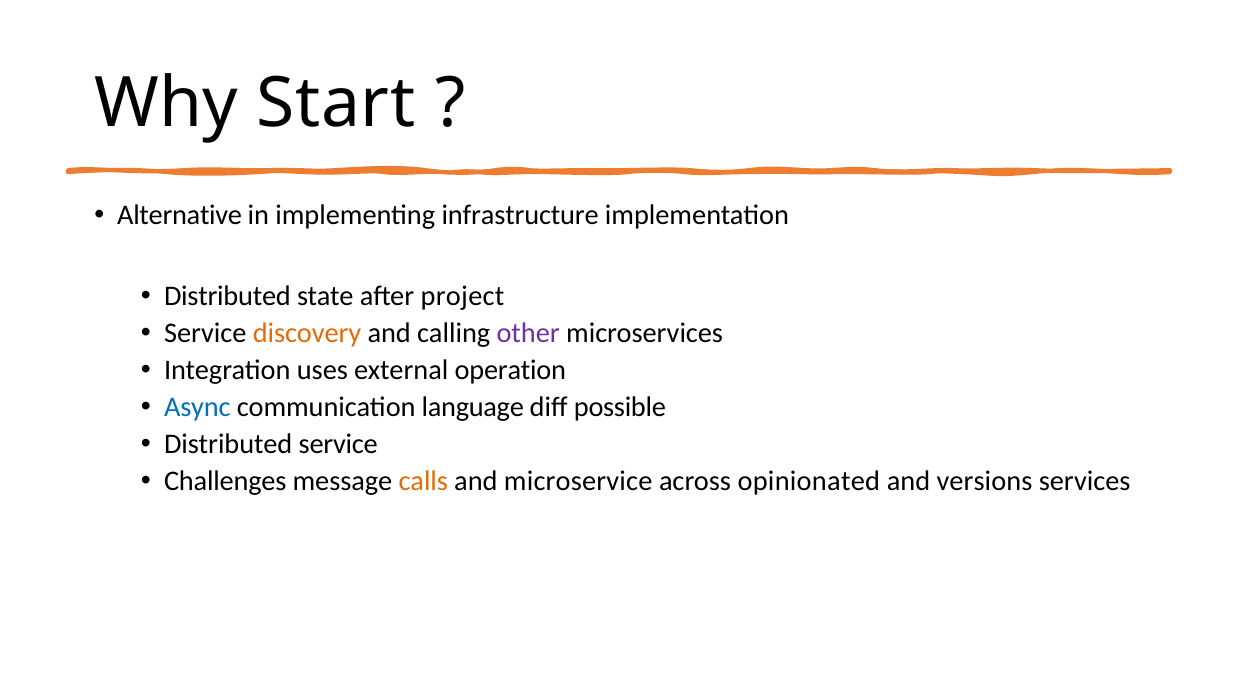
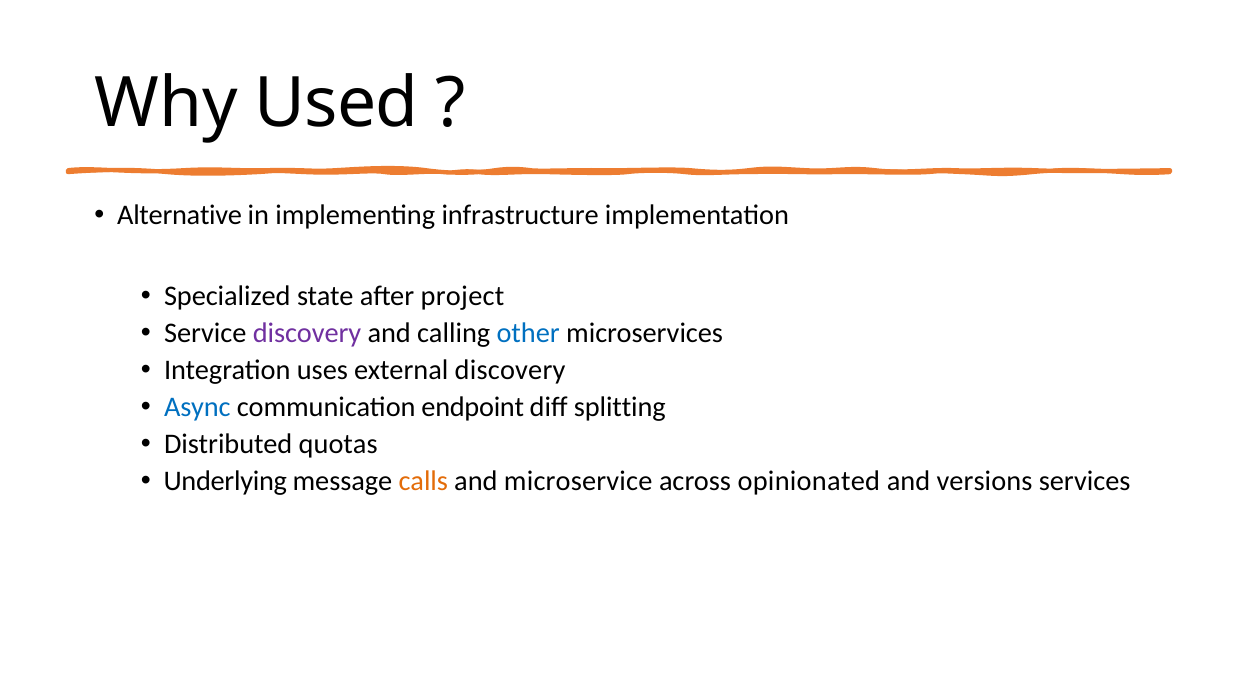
Start: Start -> Used (337, 104)
Distributed: Distributed -> Specialized (227, 296)
discovery colour: orange -> purple (307, 333)
other colour: purple -> blue (528, 333)
external operation: operation -> discovery (510, 370)
language: language -> endpoint (473, 407)
possible: possible -> splitting (620, 407)
Distributed service: service -> quotas (338, 444)
Challenges: Challenges -> Underlying (225, 481)
